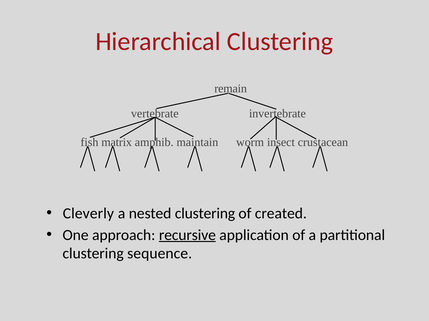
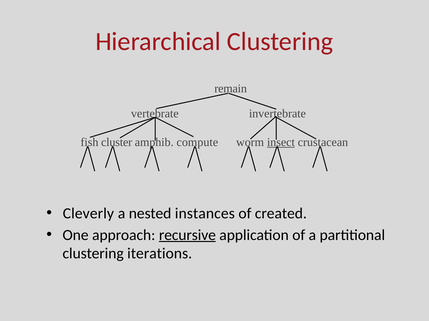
matrix: matrix -> cluster (117, 142)
maintain: maintain -> compute (197, 142)
insect underline: none -> present (281, 142)
nested clustering: clustering -> instances (205, 214)
sequence: sequence -> iterations (160, 254)
